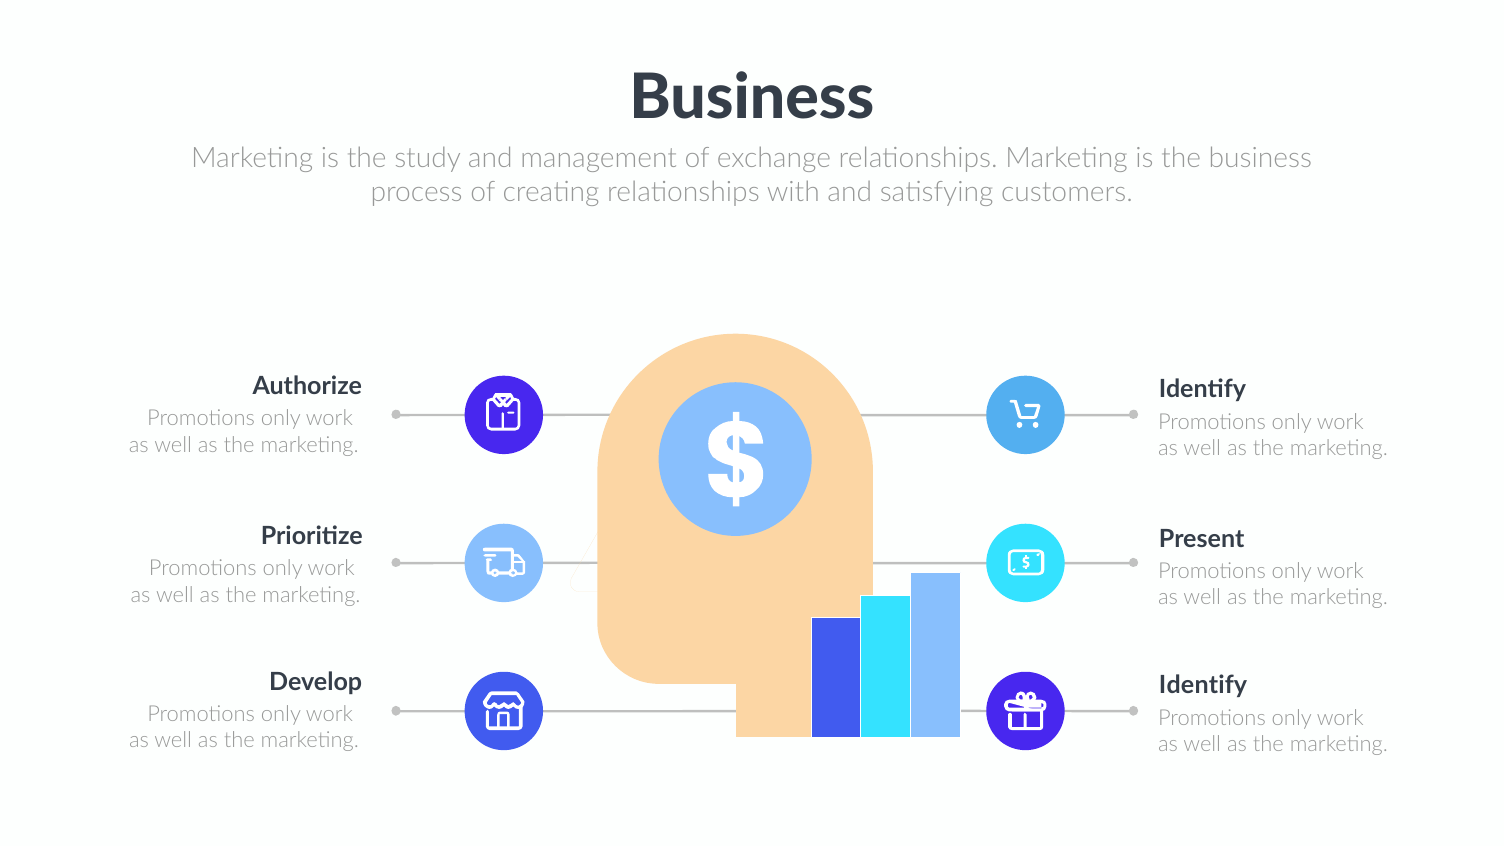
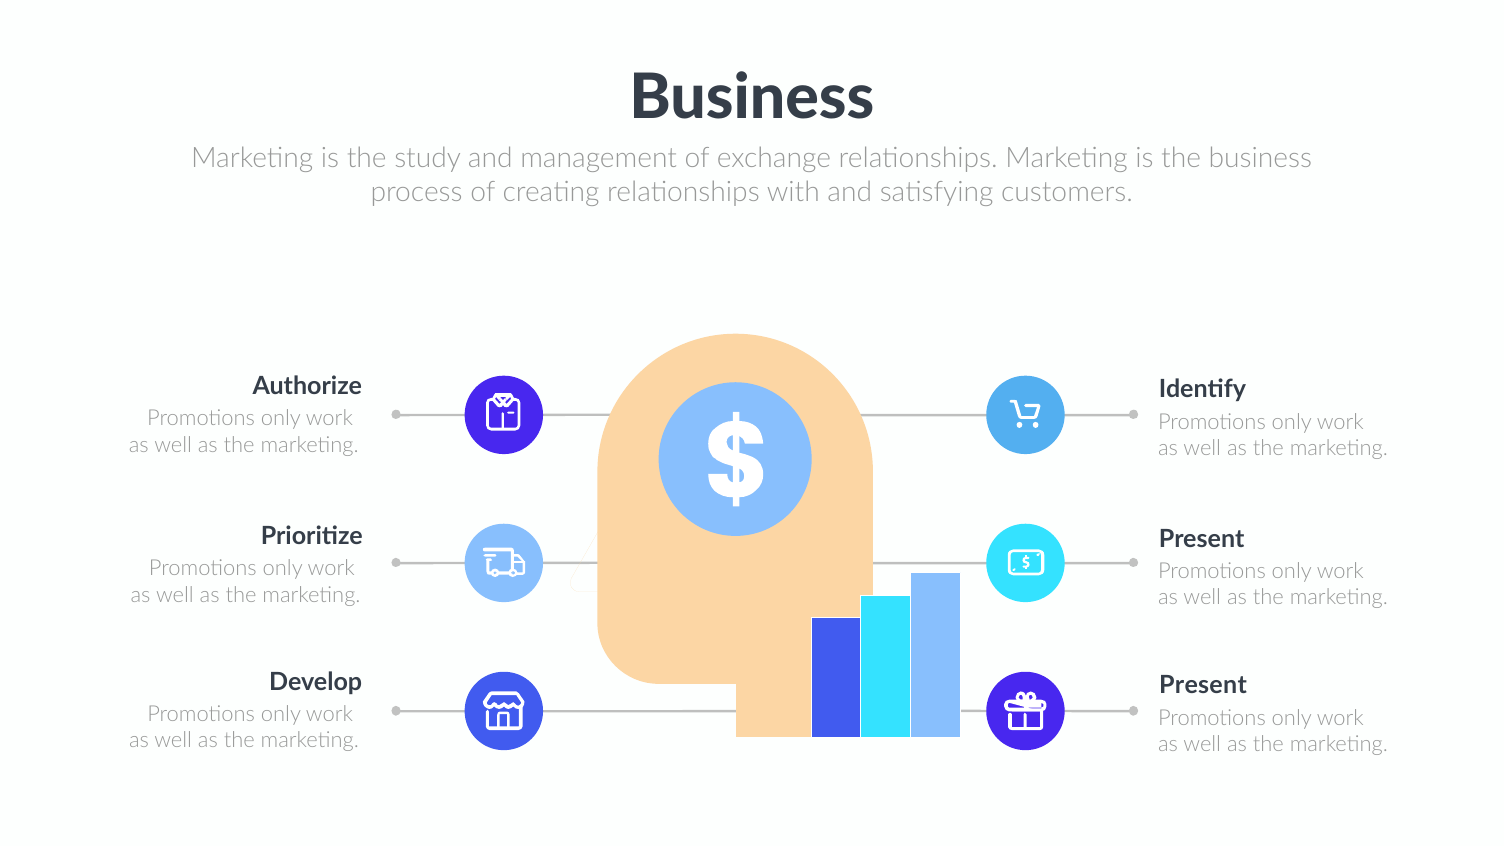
Identify: Identify -> Present (1203, 686)
